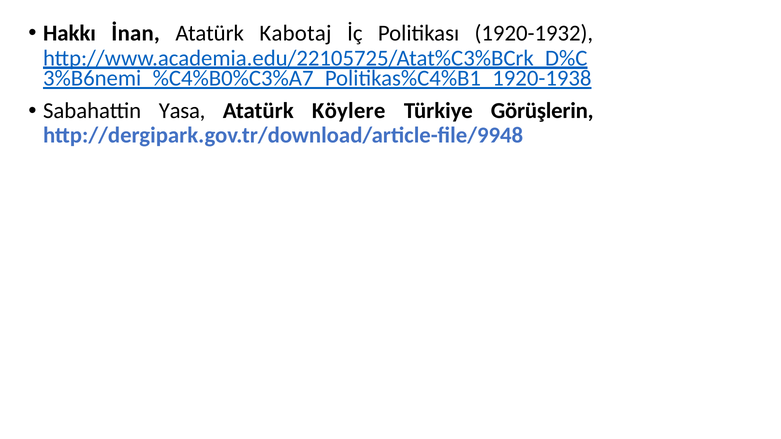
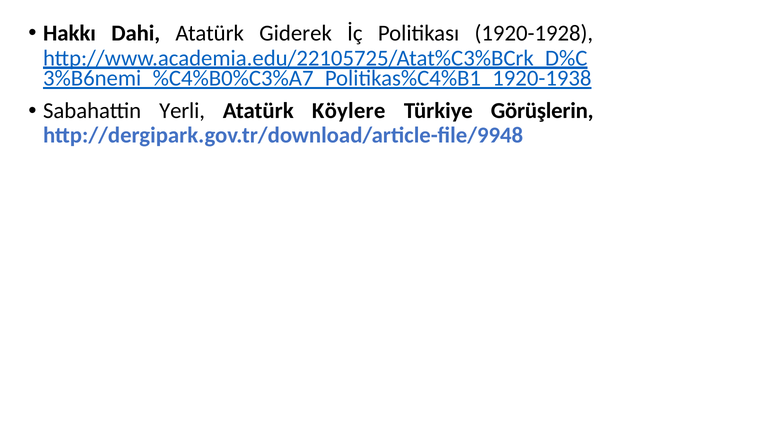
İnan: İnan -> Dahi (136, 33)
Kabotaj: Kabotaj -> Giderek (296, 33)
1920-1932: 1920-1932 -> 1920-1928 (534, 33)
Yasa: Yasa -> Yerli (182, 111)
